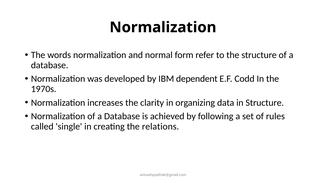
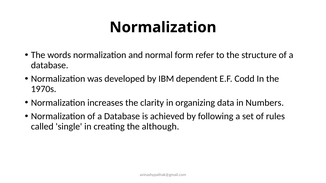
in Structure: Structure -> Numbers (265, 103)
relations: relations -> although (161, 127)
